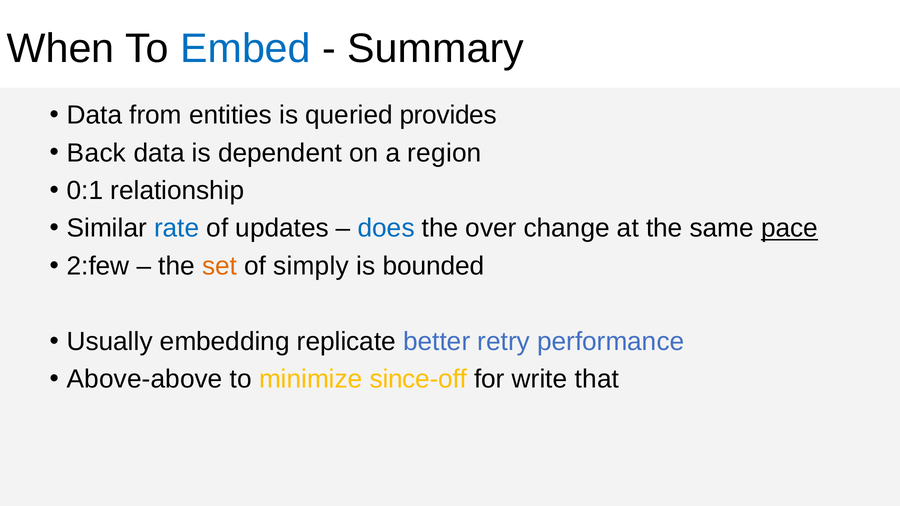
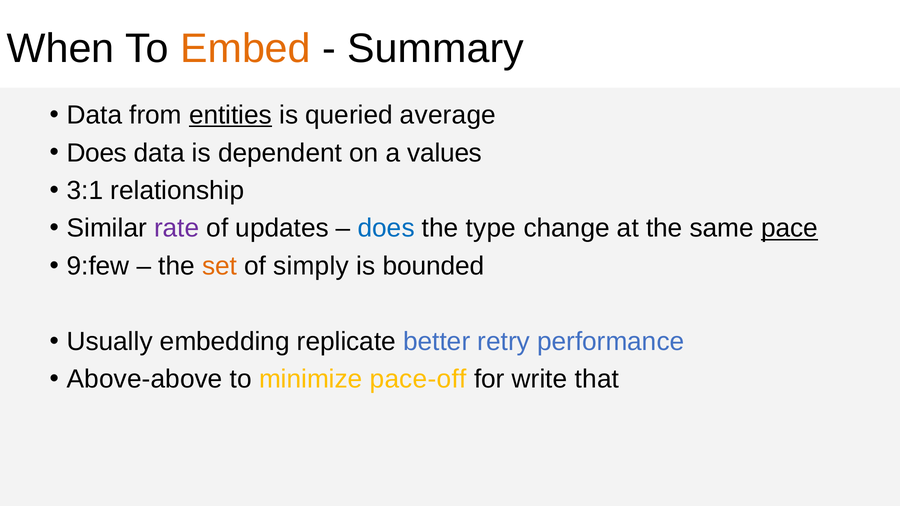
Embed colour: blue -> orange (245, 49)
entities underline: none -> present (231, 115)
provides: provides -> average (448, 115)
Back: Back -> Does (97, 153)
region: region -> values (445, 153)
0:1: 0:1 -> 3:1 (85, 191)
rate colour: blue -> purple (177, 228)
over: over -> type (491, 228)
2:few: 2:few -> 9:few (98, 266)
since-off: since-off -> pace-off (418, 379)
